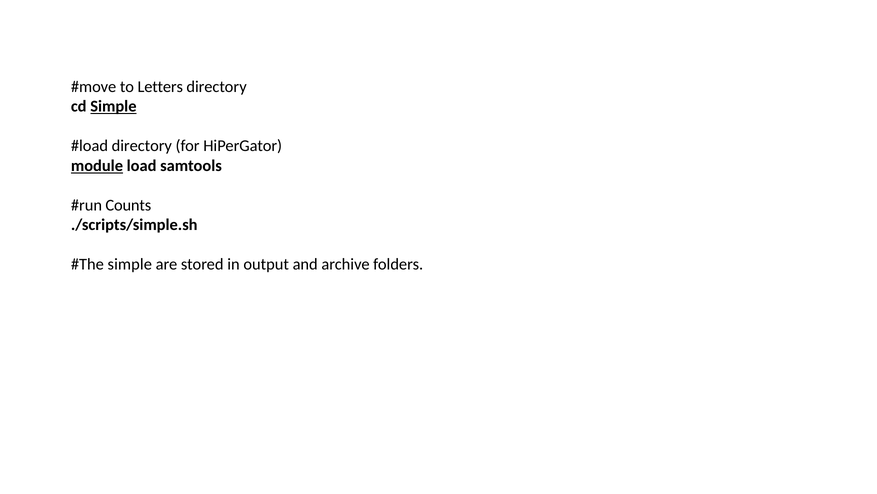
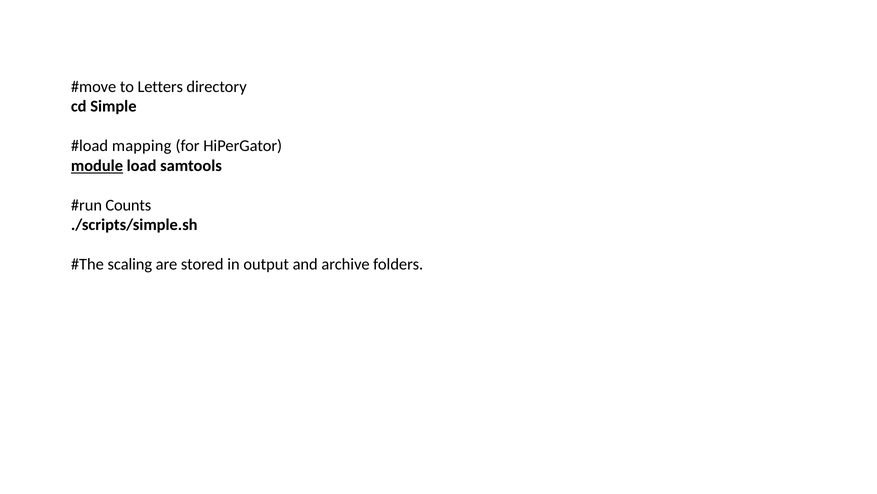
Simple underline: present -> none (113, 106)
directory: directory -> mapping (142, 146)
simple: simple -> scaling (130, 264)
